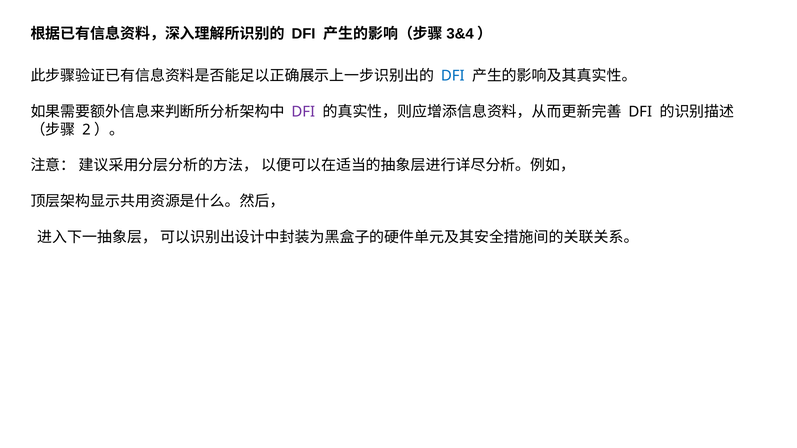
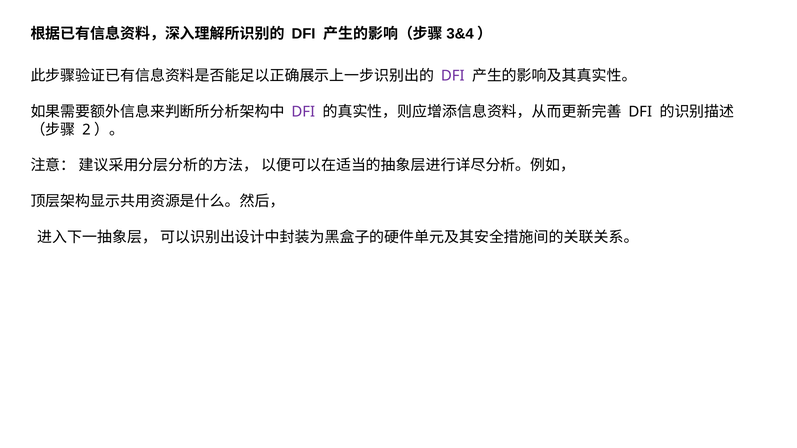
DFI colour: blue -> purple (453, 76)
